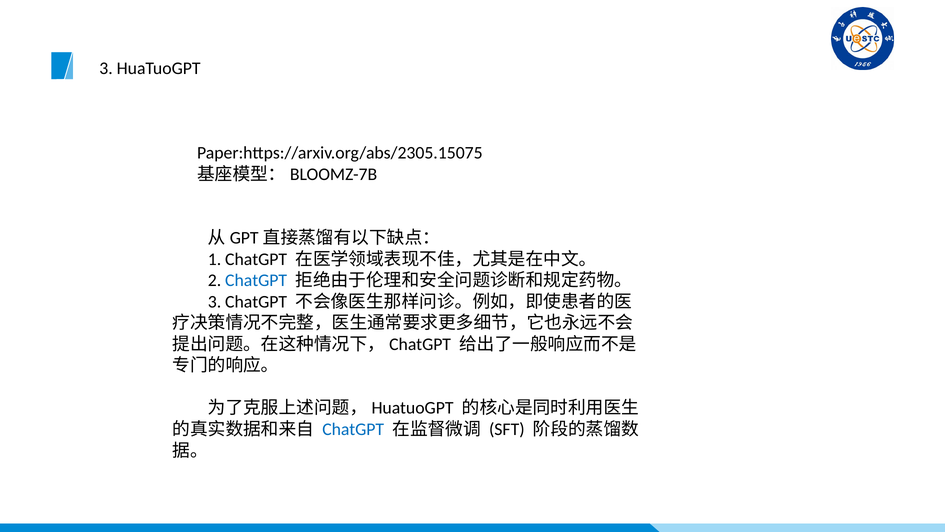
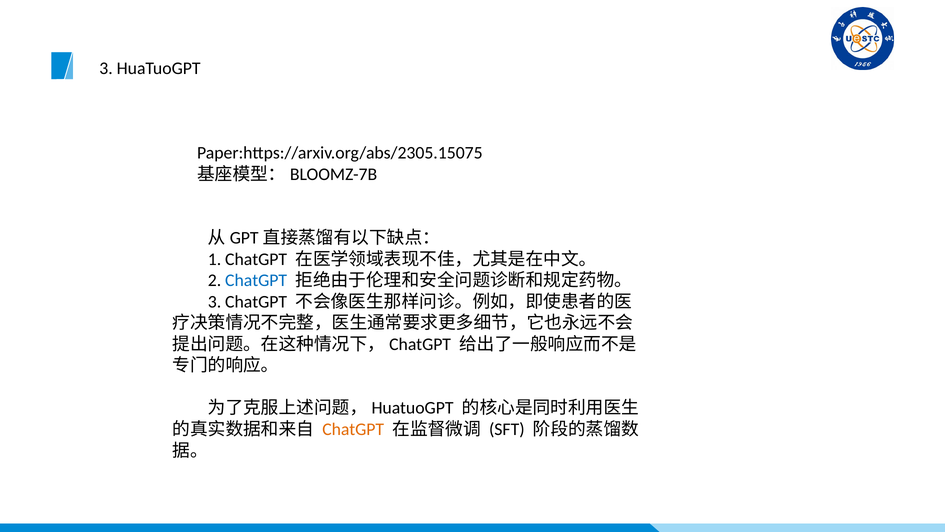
ChatGPT colour: blue -> orange (353, 429)
